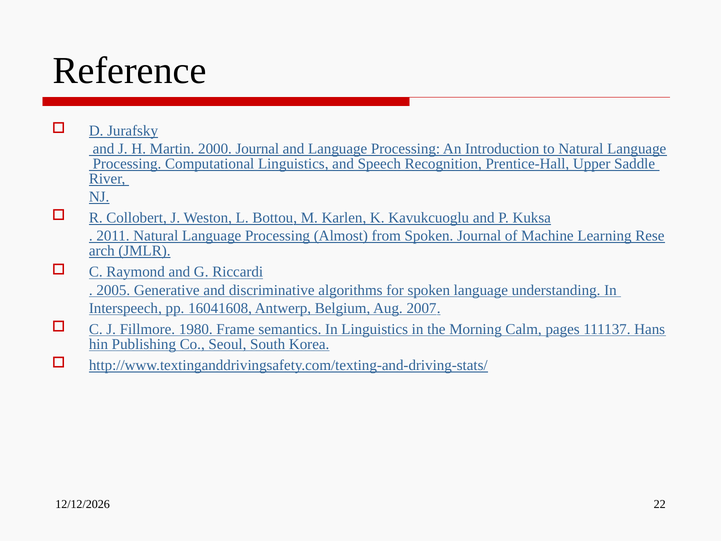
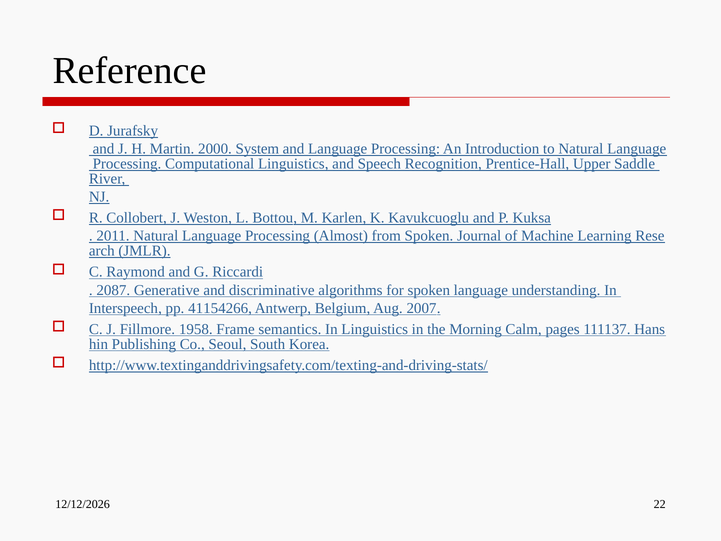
2000 Journal: Journal -> System (257, 149)
2005: 2005 -> 2087 (113, 290)
16041608: 16041608 -> 41154266 (220, 308)
1980: 1980 -> 1958 (196, 329)
